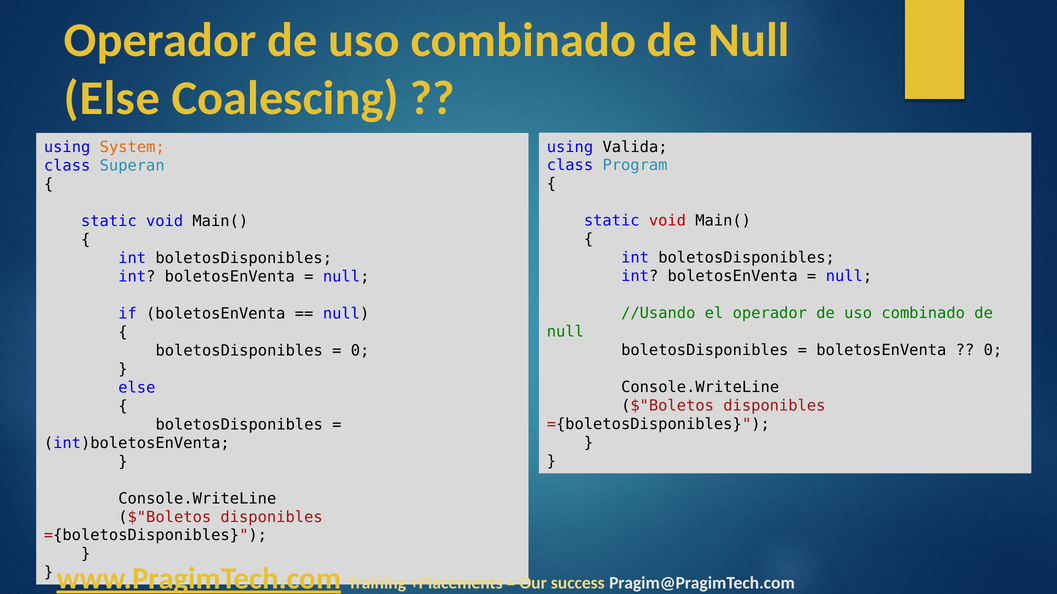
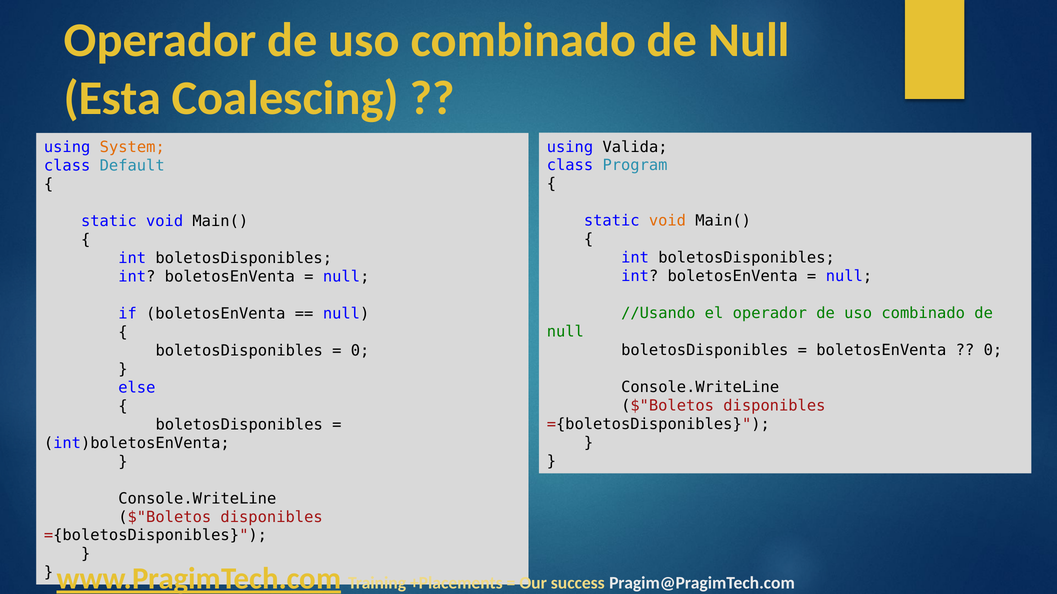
Else: Else -> Esta (112, 98)
Superan: Superan -> Default (132, 166)
void colour: red -> orange (667, 221)
